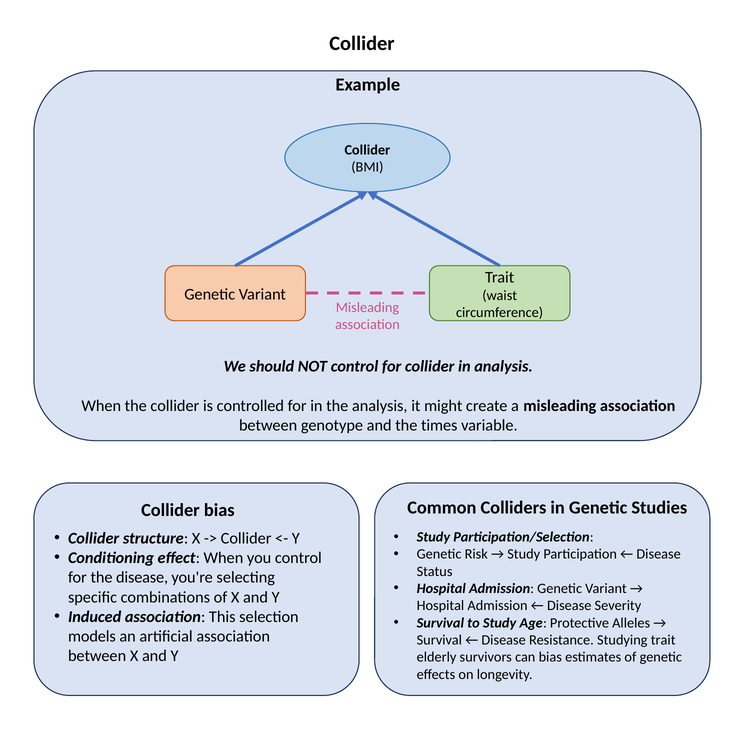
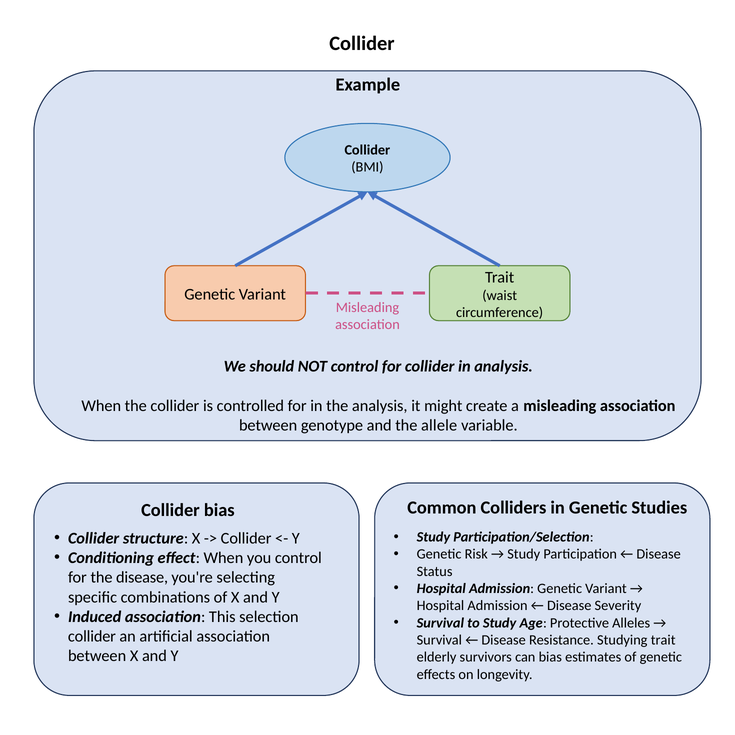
times: times -> allele (439, 425)
models: models -> collider (92, 636)
